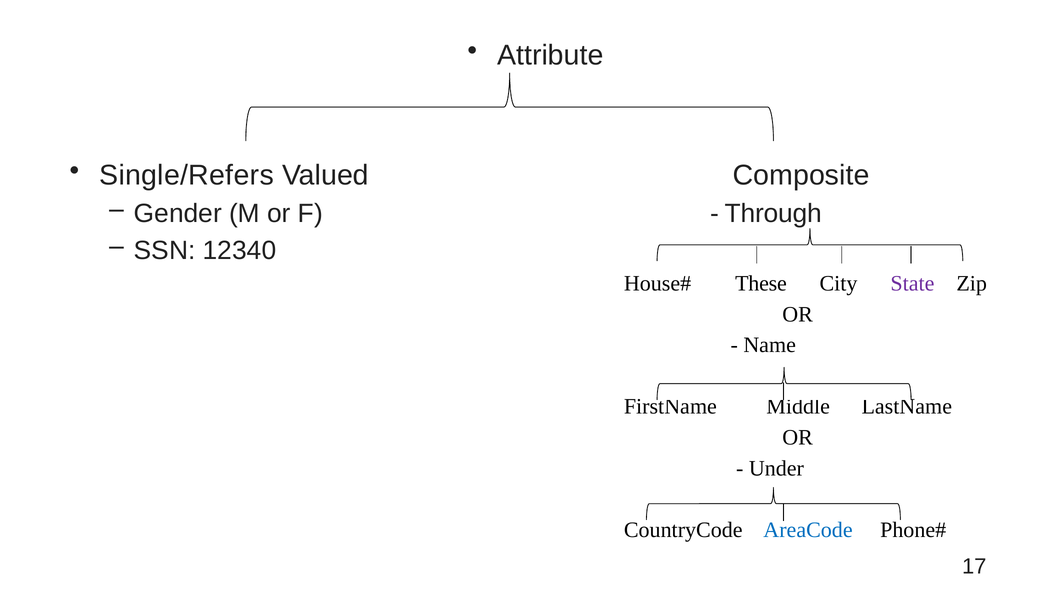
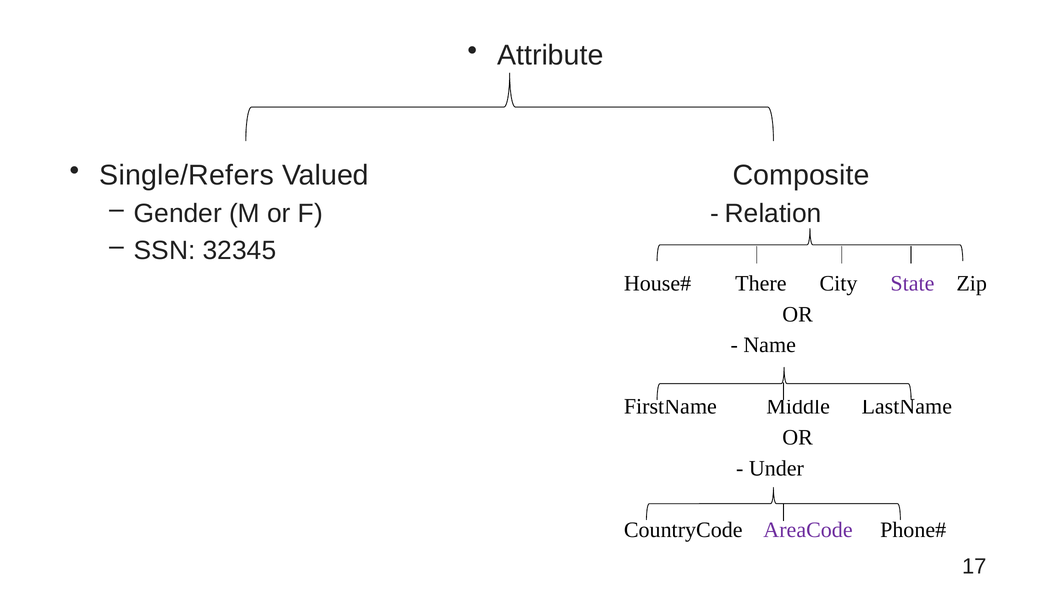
Through: Through -> Relation (773, 213)
12340: 12340 -> 32345 (239, 250)
These: These -> There (761, 283)
AreaCode colour: blue -> purple (808, 530)
